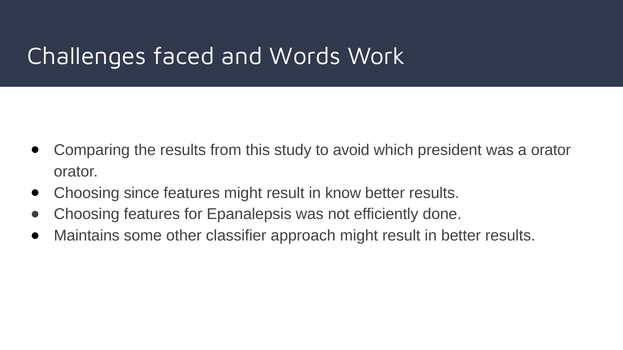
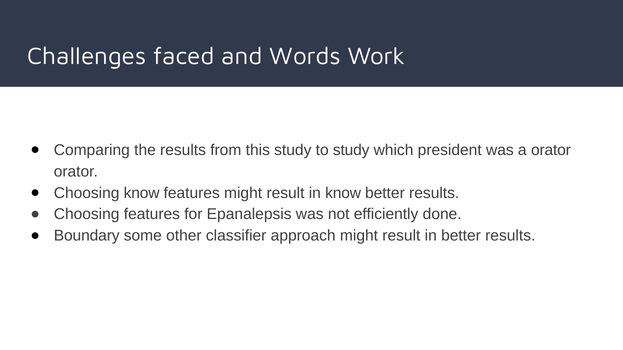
to avoid: avoid -> study (351, 150)
Choosing since: since -> know (142, 193)
Maintains: Maintains -> Boundary (87, 236)
